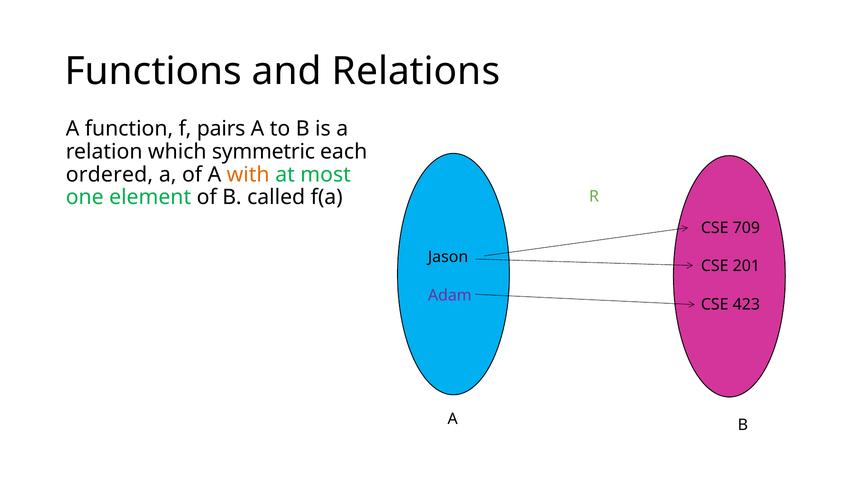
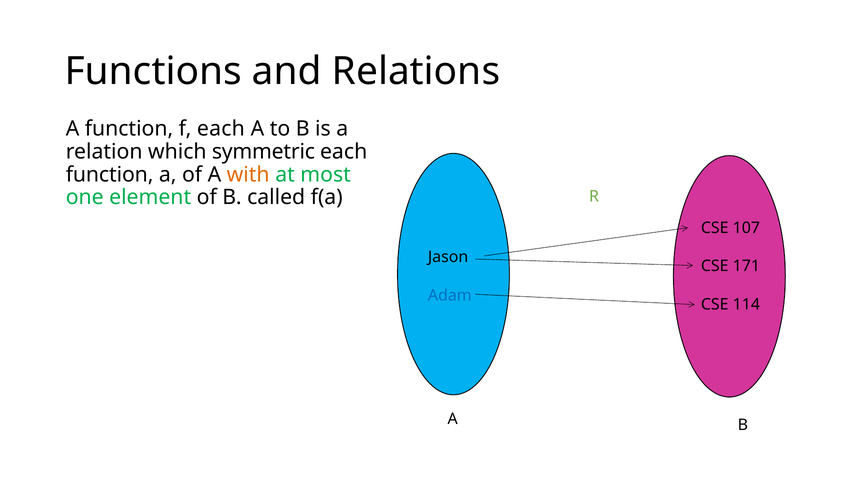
f pairs: pairs -> each (221, 129)
ordered: ordered -> function (110, 174)
709: 709 -> 107 (746, 228)
201: 201 -> 171 (746, 266)
Adam colour: purple -> blue (450, 295)
423: 423 -> 114 (746, 304)
